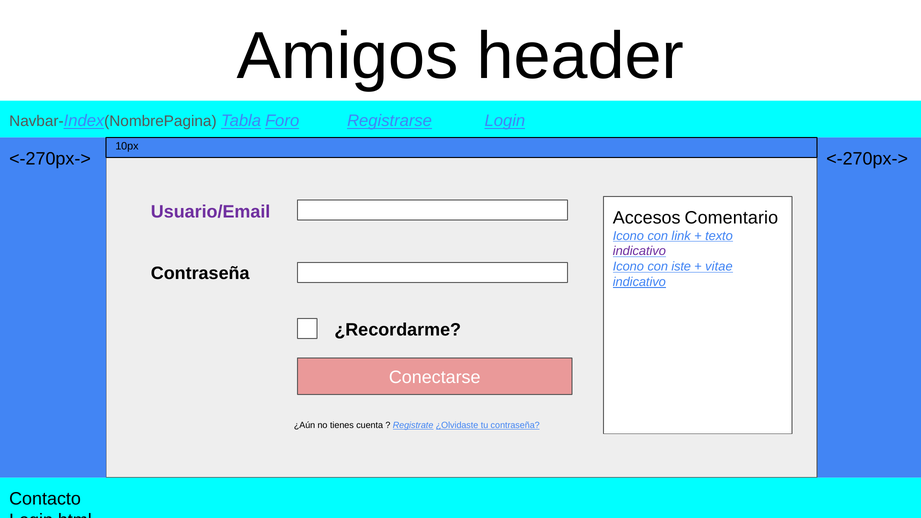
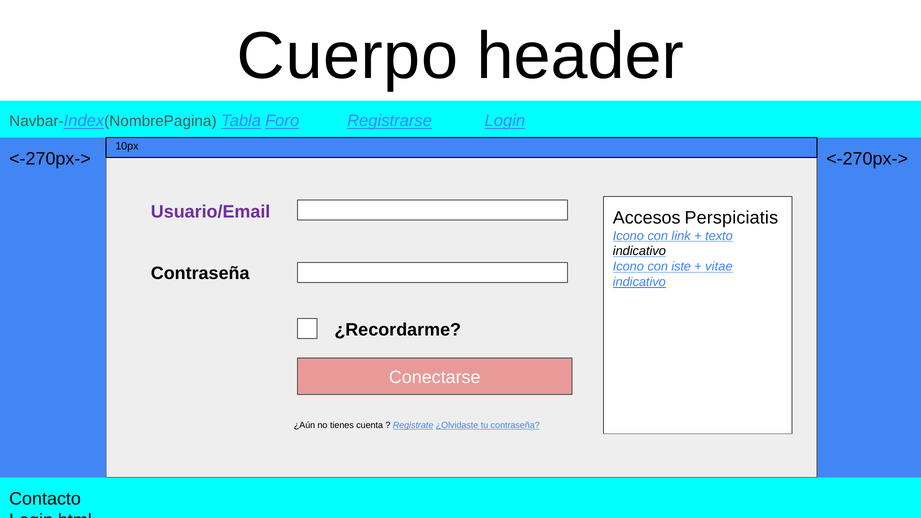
Amigos: Amigos -> Cuerpo (347, 56)
Comentario: Comentario -> Perspiciatis (731, 218)
indicativo colour: purple -> black (639, 251)
